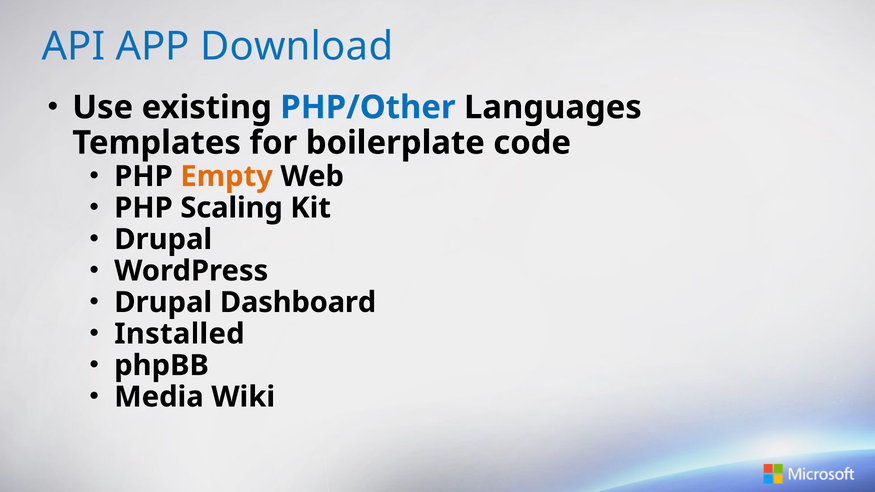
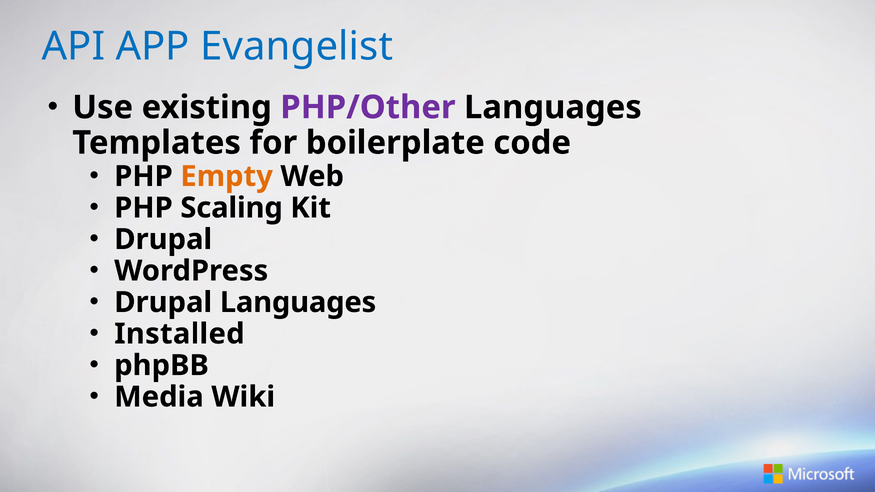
Download: Download -> Evangelist (297, 47)
PHP/Other colour: blue -> purple (368, 107)
Drupal Dashboard: Dashboard -> Languages (298, 302)
